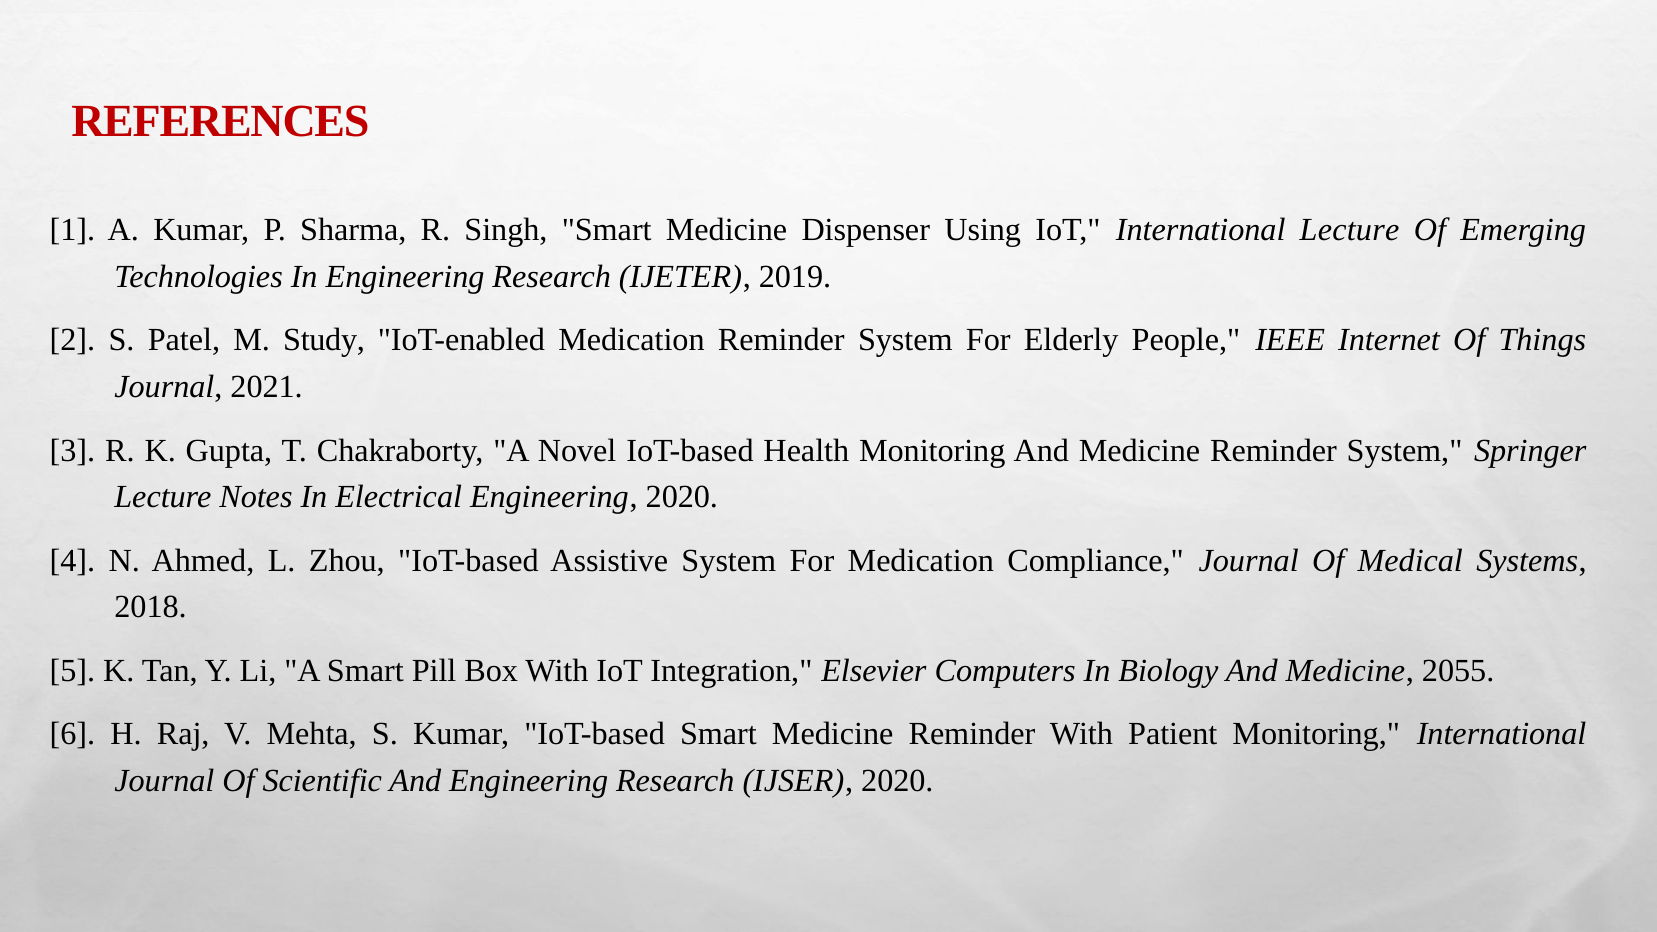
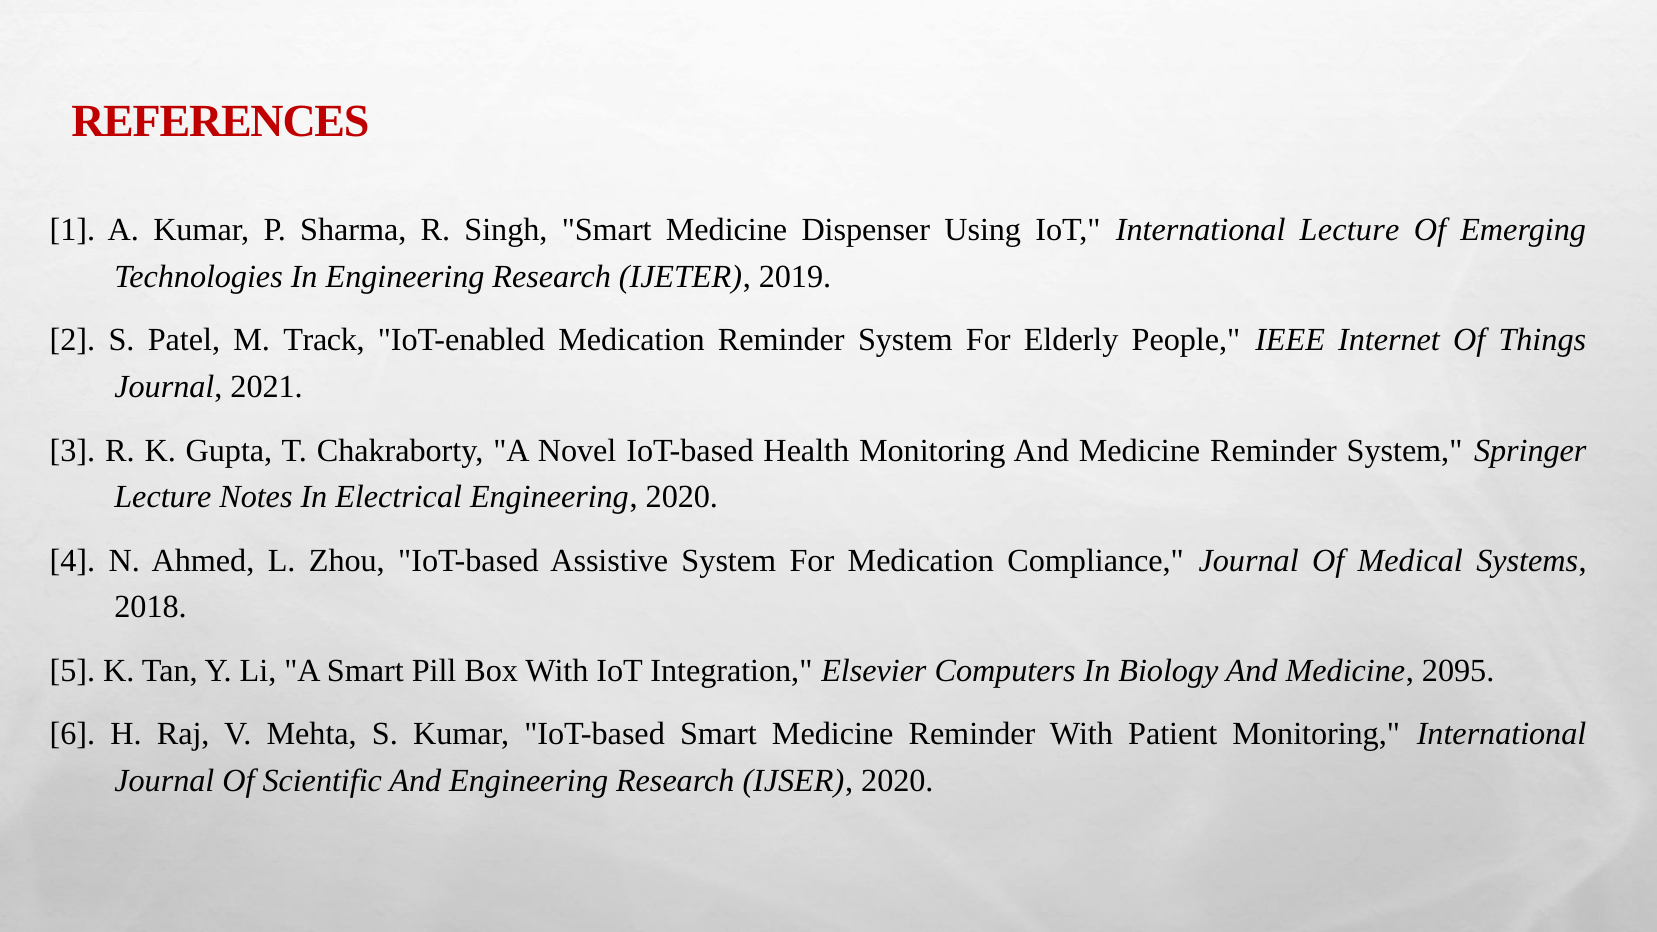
Study: Study -> Track (324, 340)
2055: 2055 -> 2095 (1458, 671)
